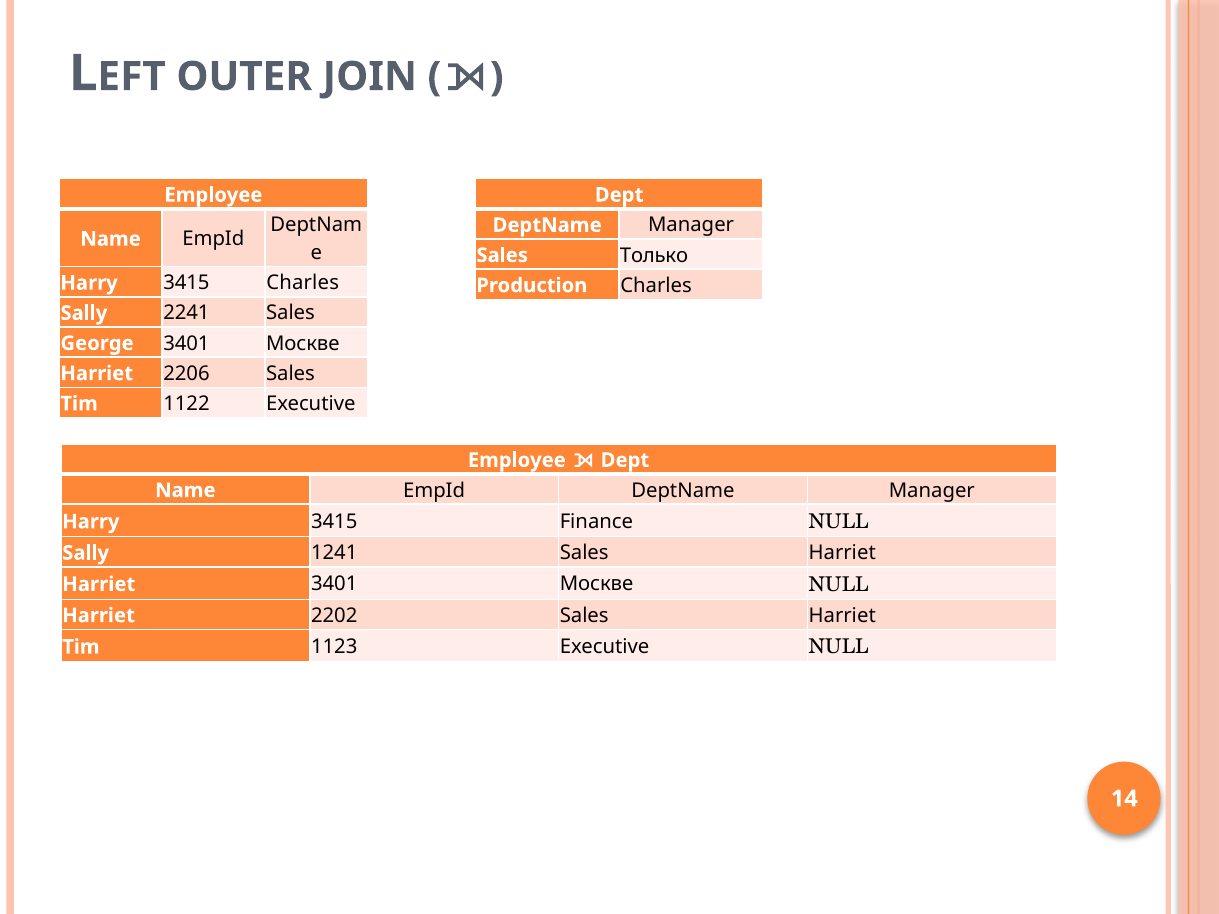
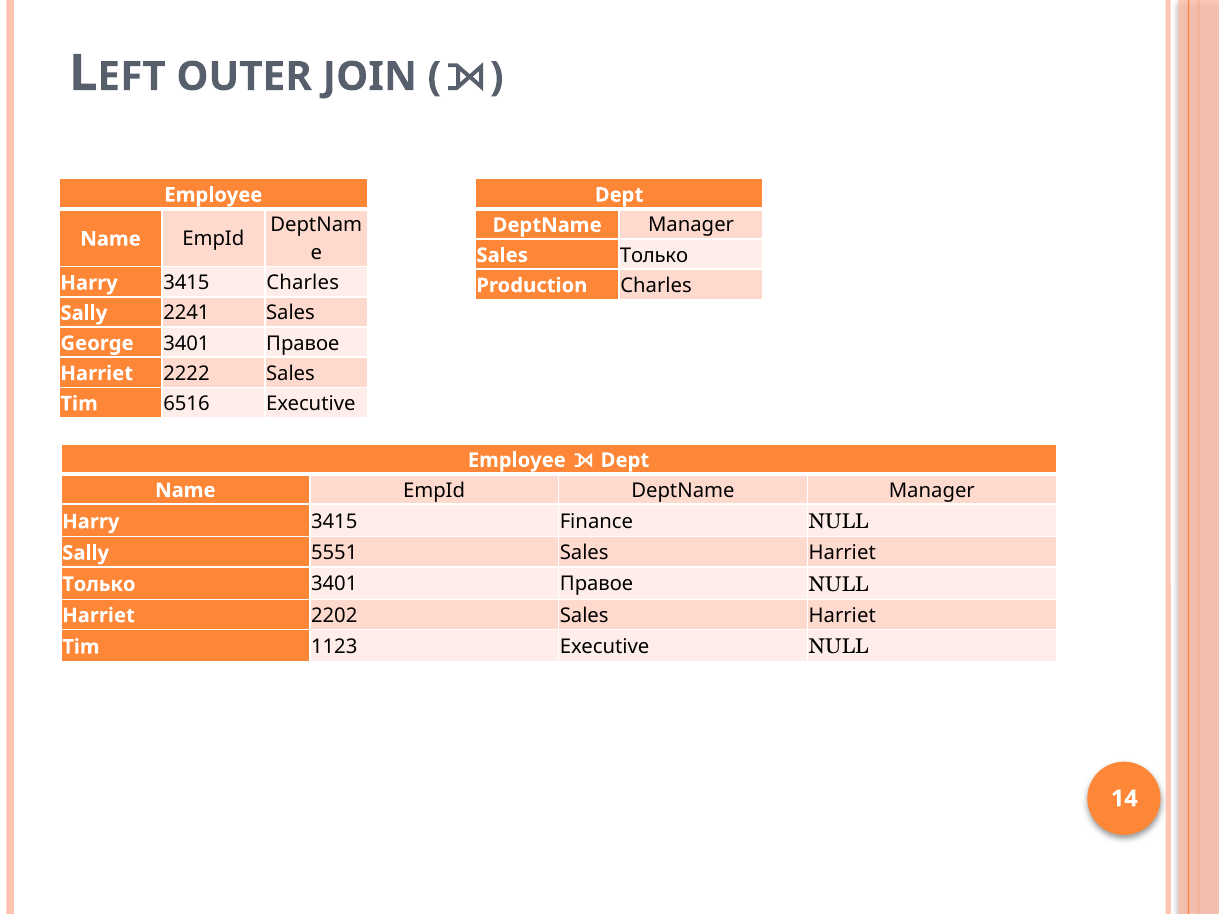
Москве: Москве -> Правое (303, 343)
2206: 2206 -> 2222 (186, 374)
1122: 1122 -> 6516 (186, 404)
1241: 1241 -> 5551 (334, 553)
Harriet: Harriet -> Только (99, 584)
Москве: Москве -> Правое (597, 584)
